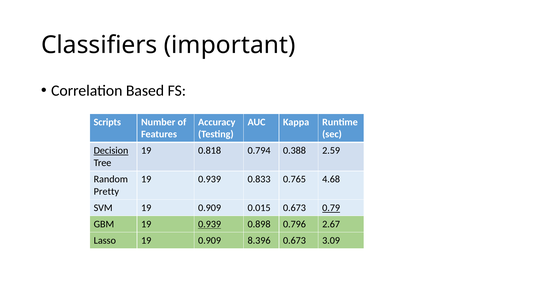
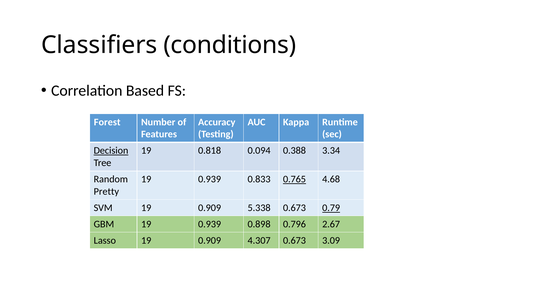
important: important -> conditions (230, 45)
Scripts: Scripts -> Forest (107, 122)
0.794: 0.794 -> 0.094 (259, 151)
2.59: 2.59 -> 3.34 (331, 151)
0.765 underline: none -> present (294, 180)
0.015: 0.015 -> 5.338 (259, 208)
0.939 underline: present -> none (210, 225)
8.396: 8.396 -> 4.307 (259, 241)
